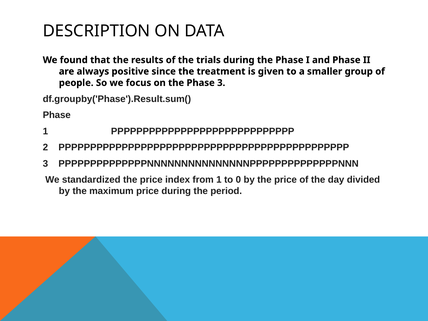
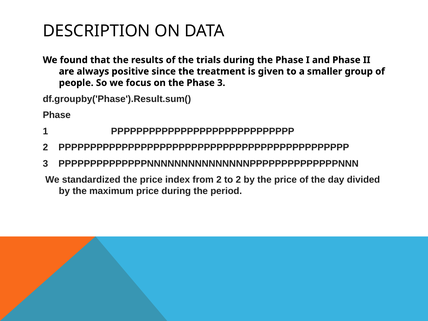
from 1: 1 -> 2 (219, 180)
to 0: 0 -> 2 (238, 180)
